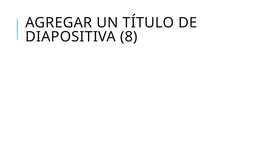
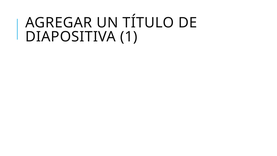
8: 8 -> 1 (129, 37)
